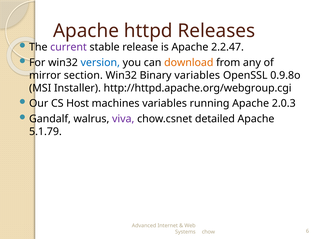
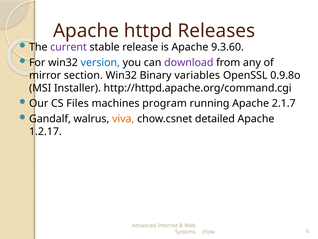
2.2.47: 2.2.47 -> 9.3.60 (227, 47)
download colour: orange -> purple (189, 62)
http://httpd.apache.org/webgroup.cgi: http://httpd.apache.org/webgroup.cgi -> http://httpd.apache.org/command.cgi (198, 88)
Host: Host -> Files (78, 103)
machines variables: variables -> program (165, 103)
2.0.3: 2.0.3 -> 2.1.7 (284, 103)
viva colour: purple -> orange (123, 119)
5.1.79: 5.1.79 -> 1.2.17 (45, 131)
